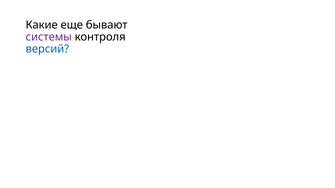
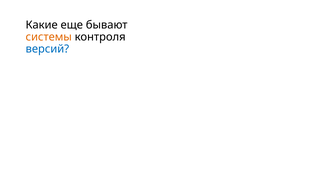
системы colour: purple -> orange (49, 37)
